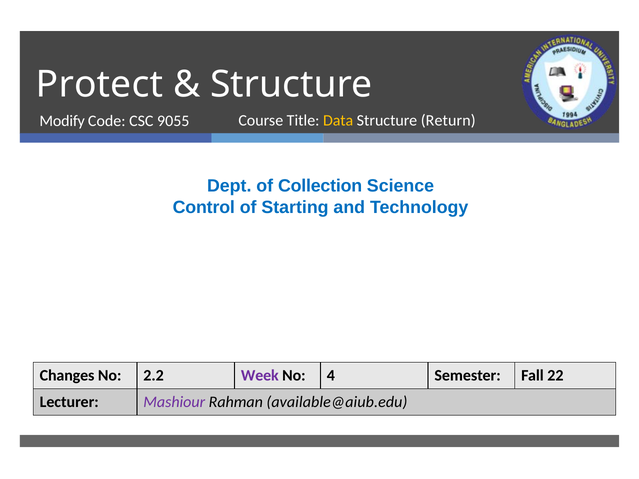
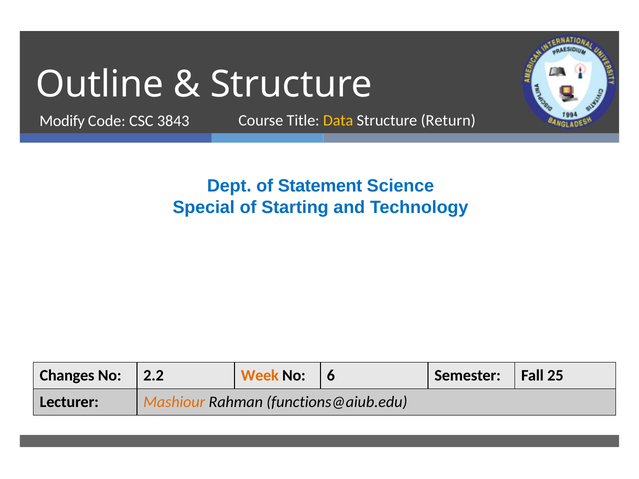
Protect: Protect -> Outline (100, 84)
9055: 9055 -> 3843 (173, 121)
Collection: Collection -> Statement (320, 186)
Control: Control -> Special (204, 207)
Week colour: purple -> orange (260, 376)
4: 4 -> 6 (331, 376)
22: 22 -> 25 (555, 376)
Mashiour colour: purple -> orange (174, 402)
available@aiub.edu: available@aiub.edu -> functions@aiub.edu (337, 402)
